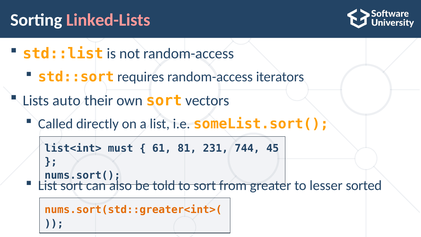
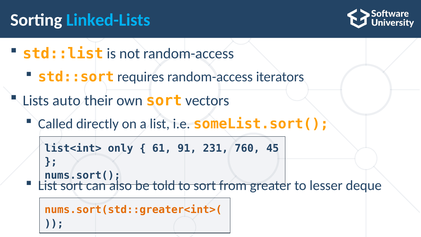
Linked-Lists colour: pink -> light blue (108, 20)
must: must -> only (121, 148)
81: 81 -> 91 (187, 148)
744: 744 -> 760 (247, 148)
sorted: sorted -> deque (364, 185)
